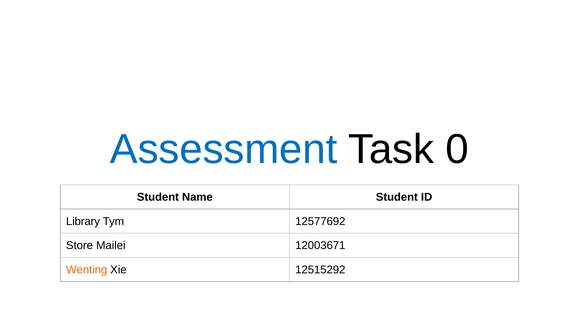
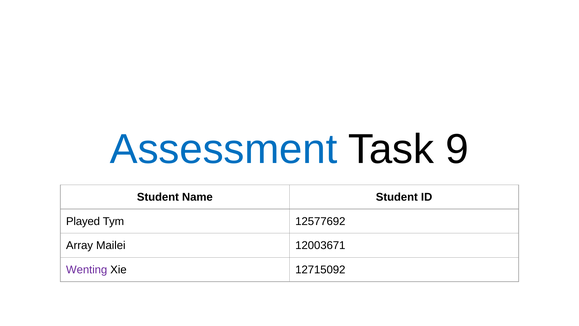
0: 0 -> 9 (457, 149)
Library: Library -> Played (83, 221)
Store: Store -> Array (80, 245)
Wenting colour: orange -> purple (87, 270)
12515292: 12515292 -> 12715092 (320, 270)
